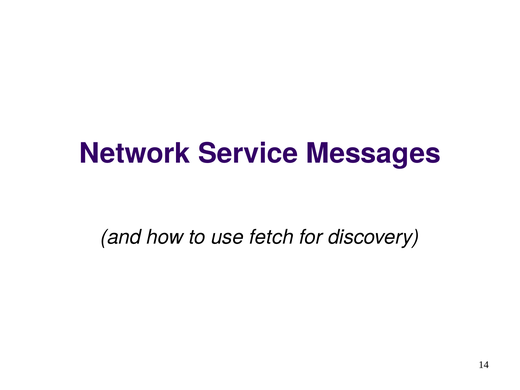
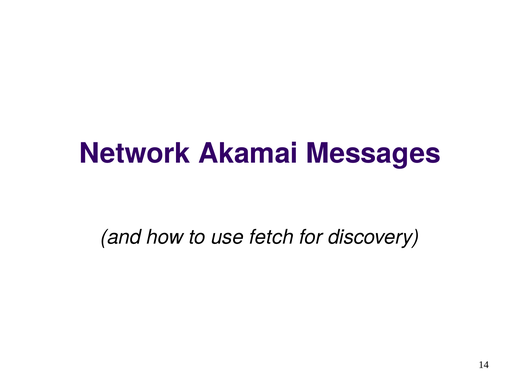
Service: Service -> Akamai (248, 153)
